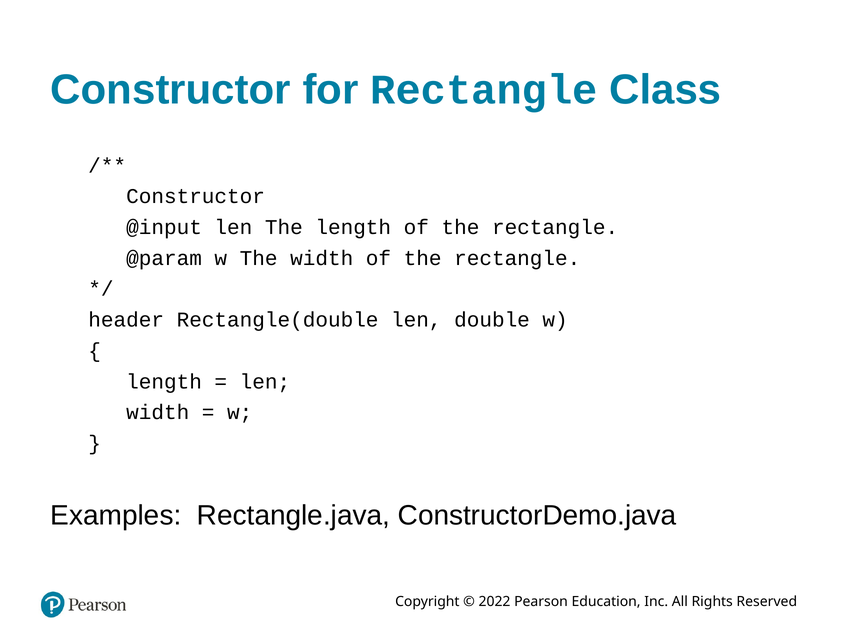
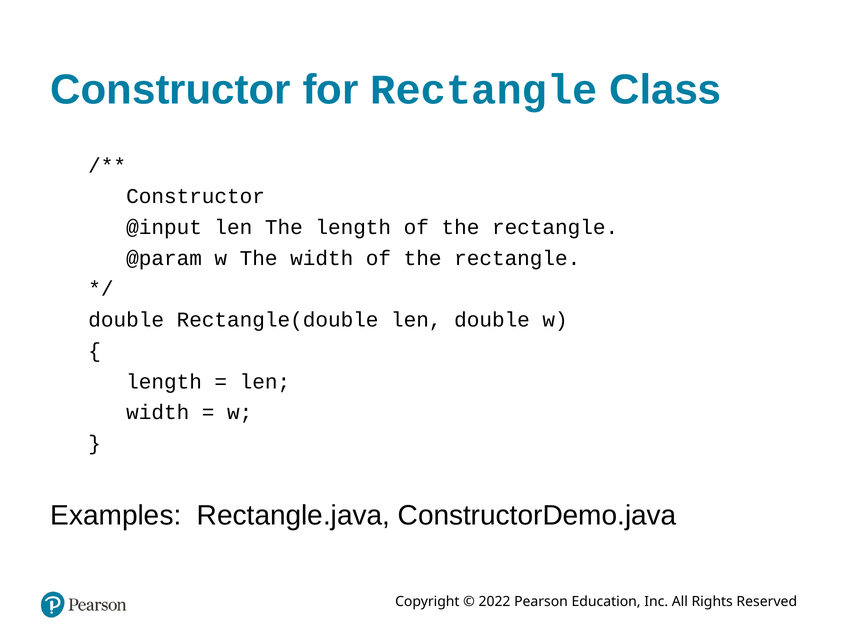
header: header -> double (126, 320)
